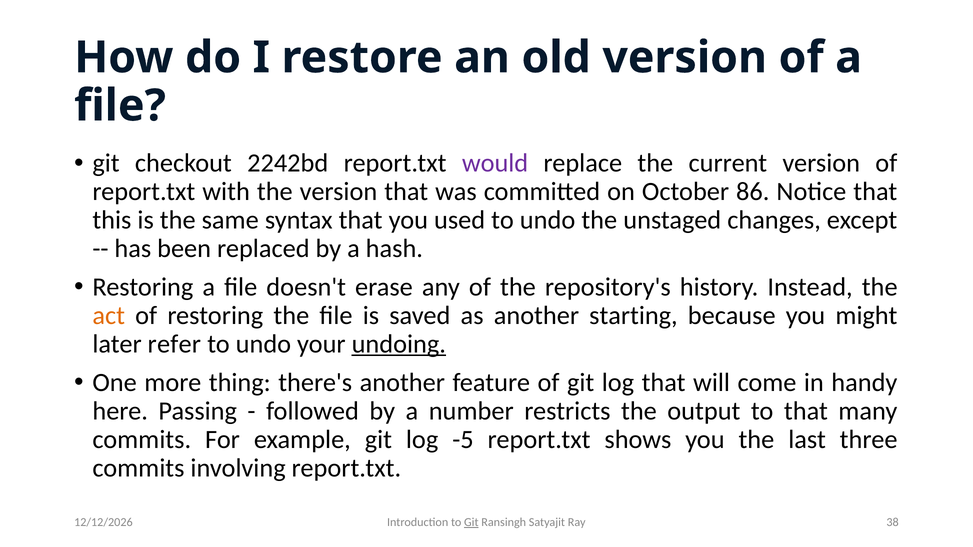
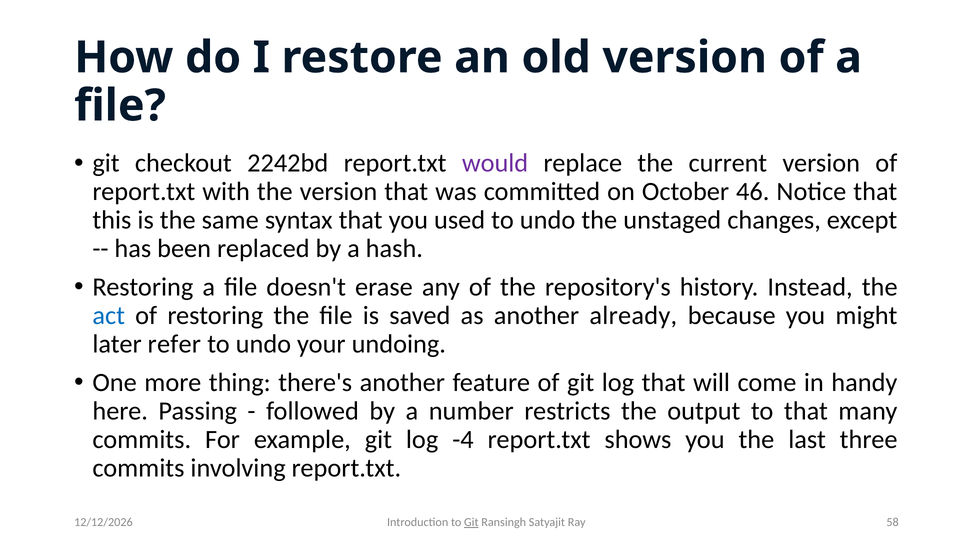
86: 86 -> 46 (753, 192)
act colour: orange -> blue (109, 316)
starting: starting -> already (633, 316)
undoing underline: present -> none (399, 344)
-5: -5 -> -4 (463, 440)
38: 38 -> 58 (893, 523)
